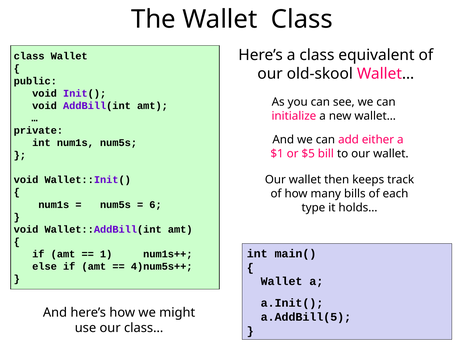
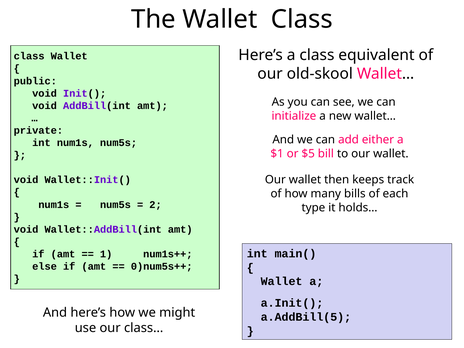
6: 6 -> 2 (156, 205)
4)num5s++: 4)num5s++ -> 0)num5s++ (162, 266)
